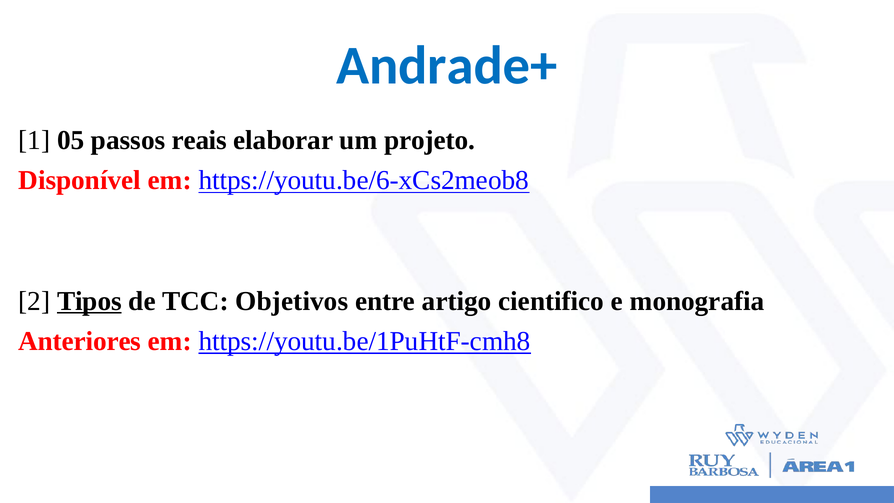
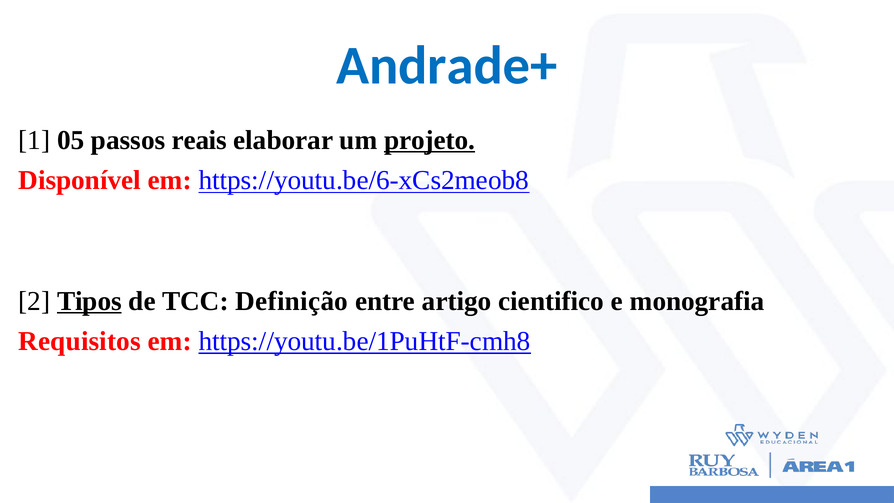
projeto underline: none -> present (430, 140)
Objetivos: Objetivos -> Definição (292, 301)
Anteriores: Anteriores -> Requisitos (80, 341)
